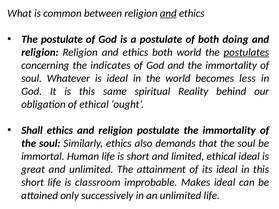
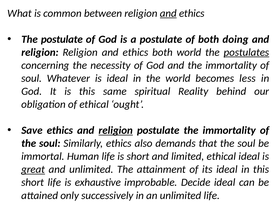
indicates: indicates -> necessity (111, 65)
Shall: Shall -> Save (32, 131)
religion underline: none -> present (116, 131)
great underline: none -> present (33, 170)
classroom: classroom -> exhaustive (98, 183)
Makes: Makes -> Decide (196, 183)
